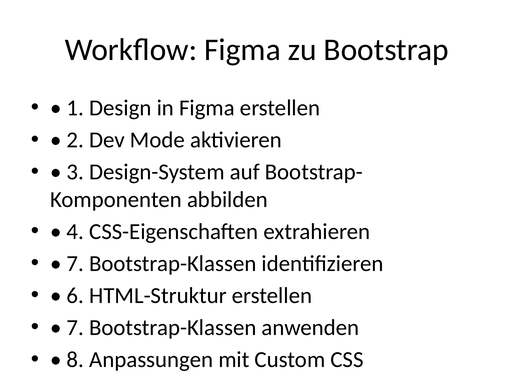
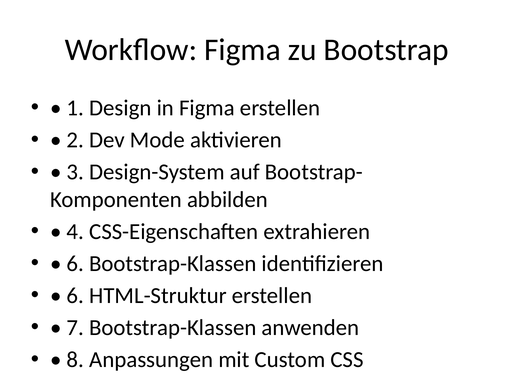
7: 7 -> 6 (75, 263)
